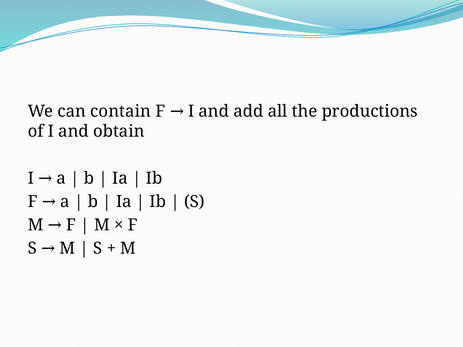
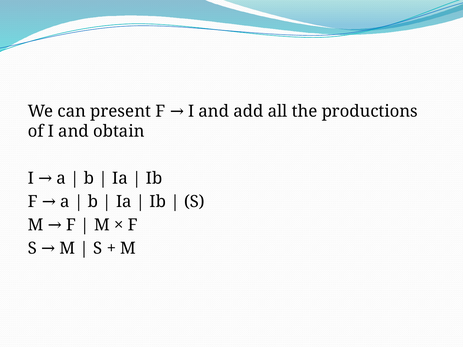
contain: contain -> present (121, 111)
